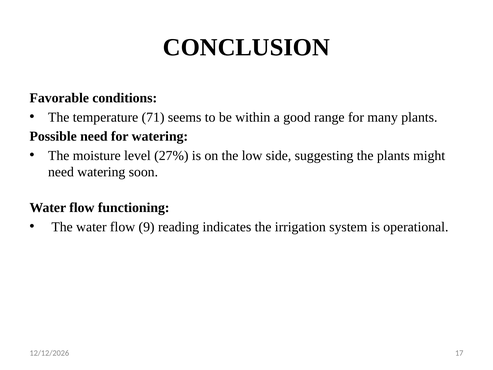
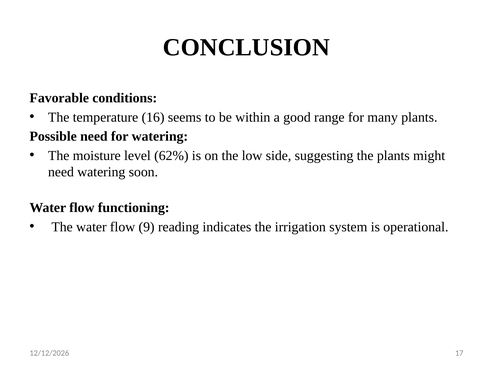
71: 71 -> 16 (153, 117)
27%: 27% -> 62% (171, 155)
